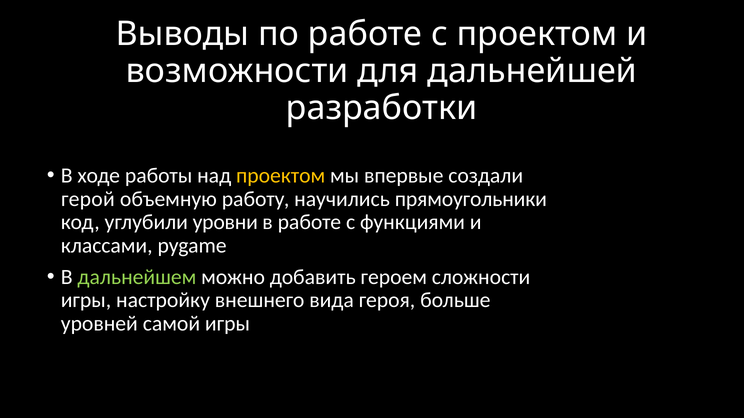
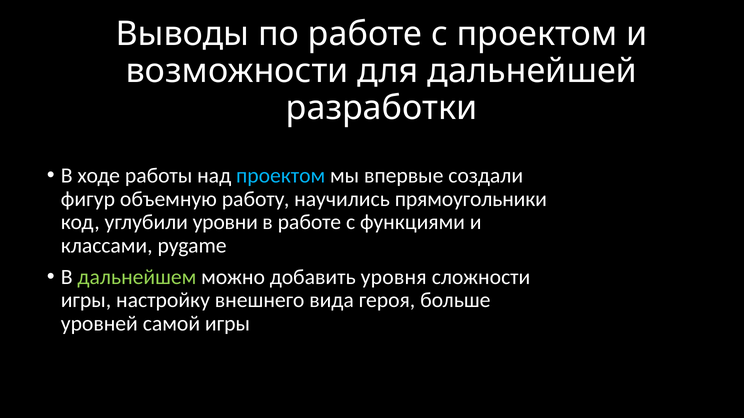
проектом colour: yellow -> light blue (281, 176)
герой: герой -> фигур (88, 199)
героем: героем -> уровня (394, 277)
